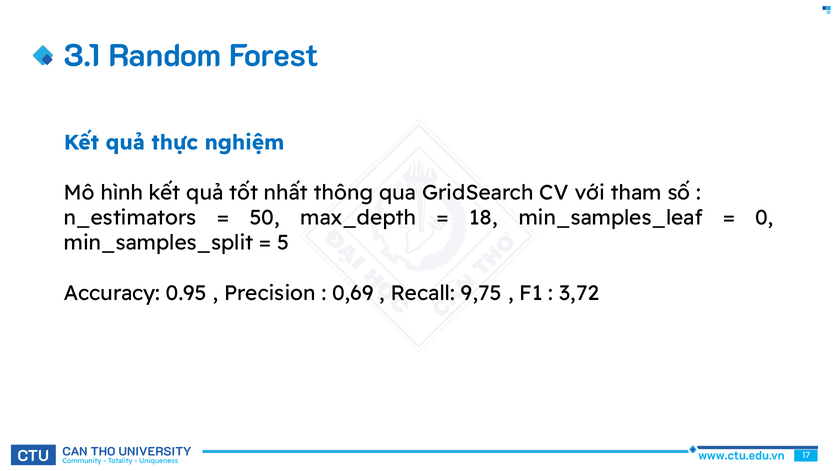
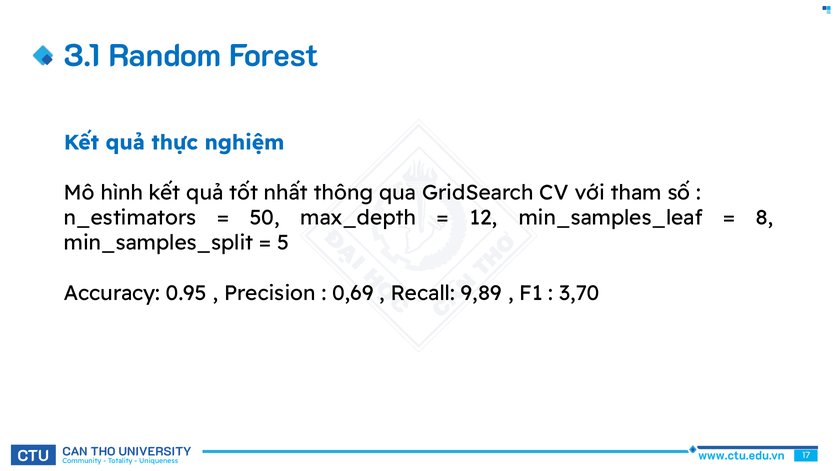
18: 18 -> 12 (484, 218)
0: 0 -> 8 (765, 218)
9,75: 9,75 -> 9,89 (481, 293)
3,72: 3,72 -> 3,70 (579, 293)
